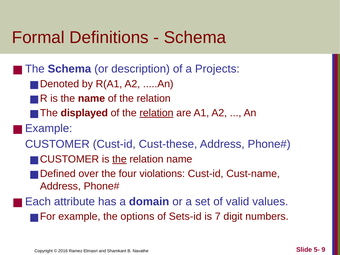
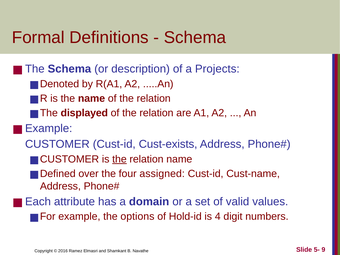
relation underline: present -> none (156, 113)
Cust-these: Cust-these -> Cust-exists (168, 144)
violations: violations -> assigned (162, 174)
Sets-id: Sets-id -> Hold-id (185, 217)
7: 7 -> 4 (218, 217)
